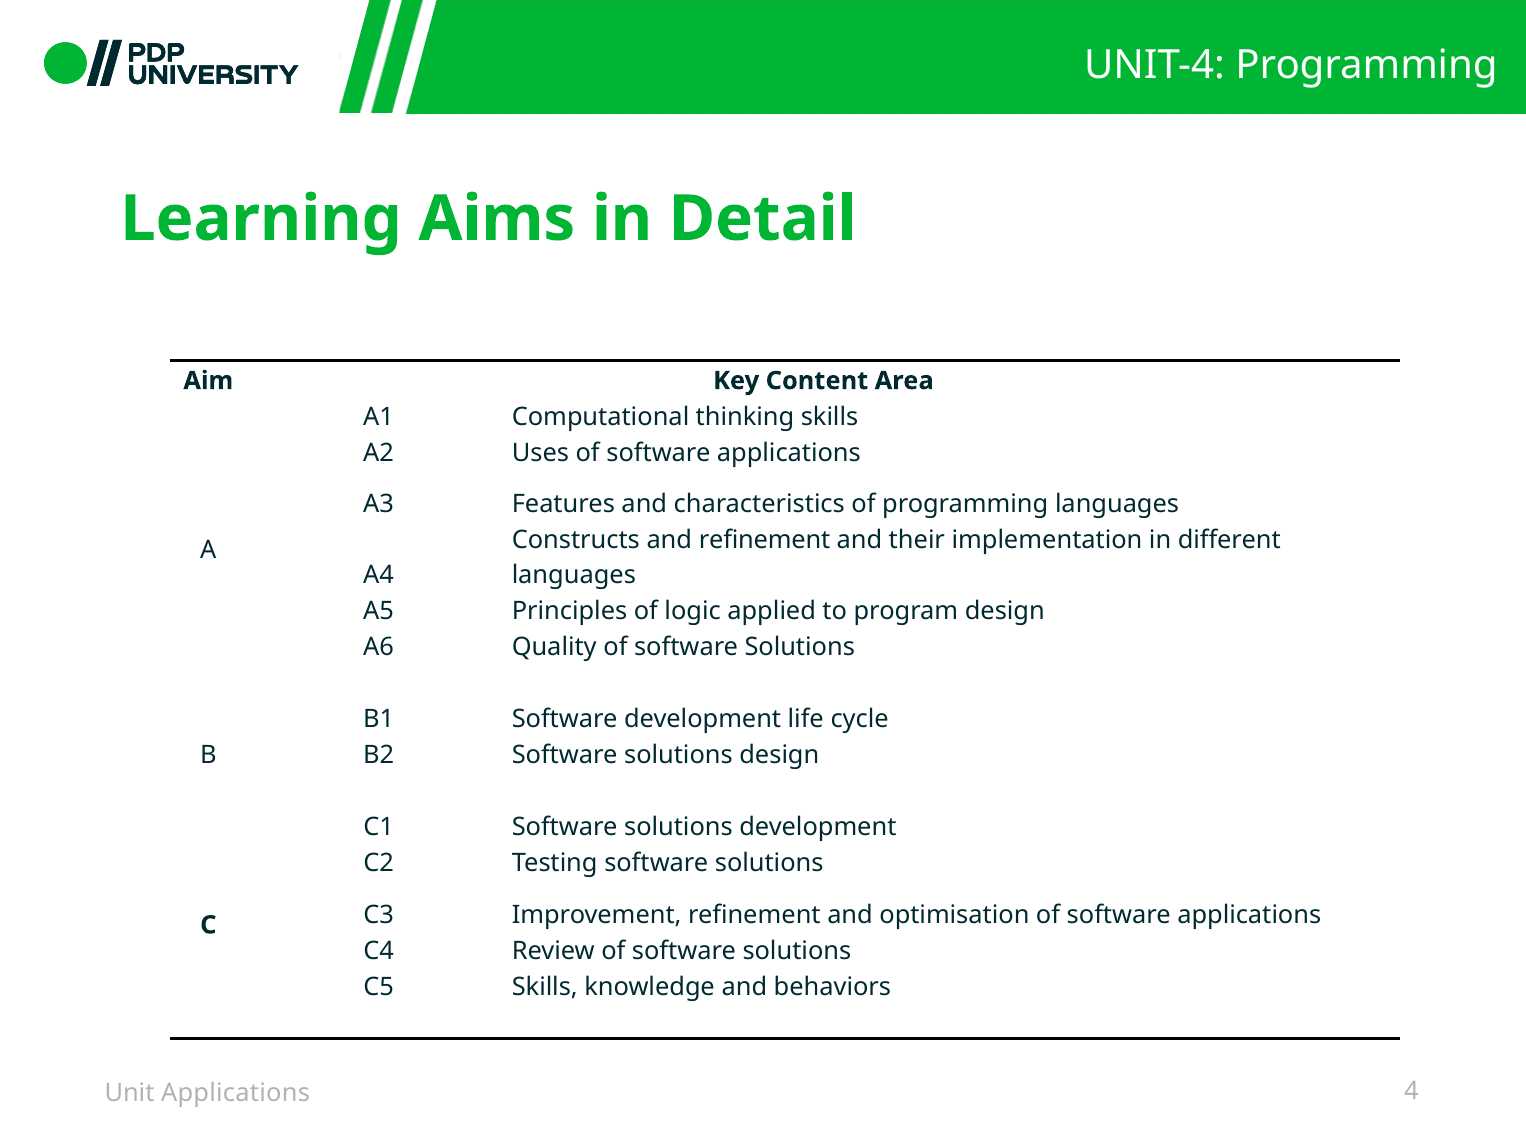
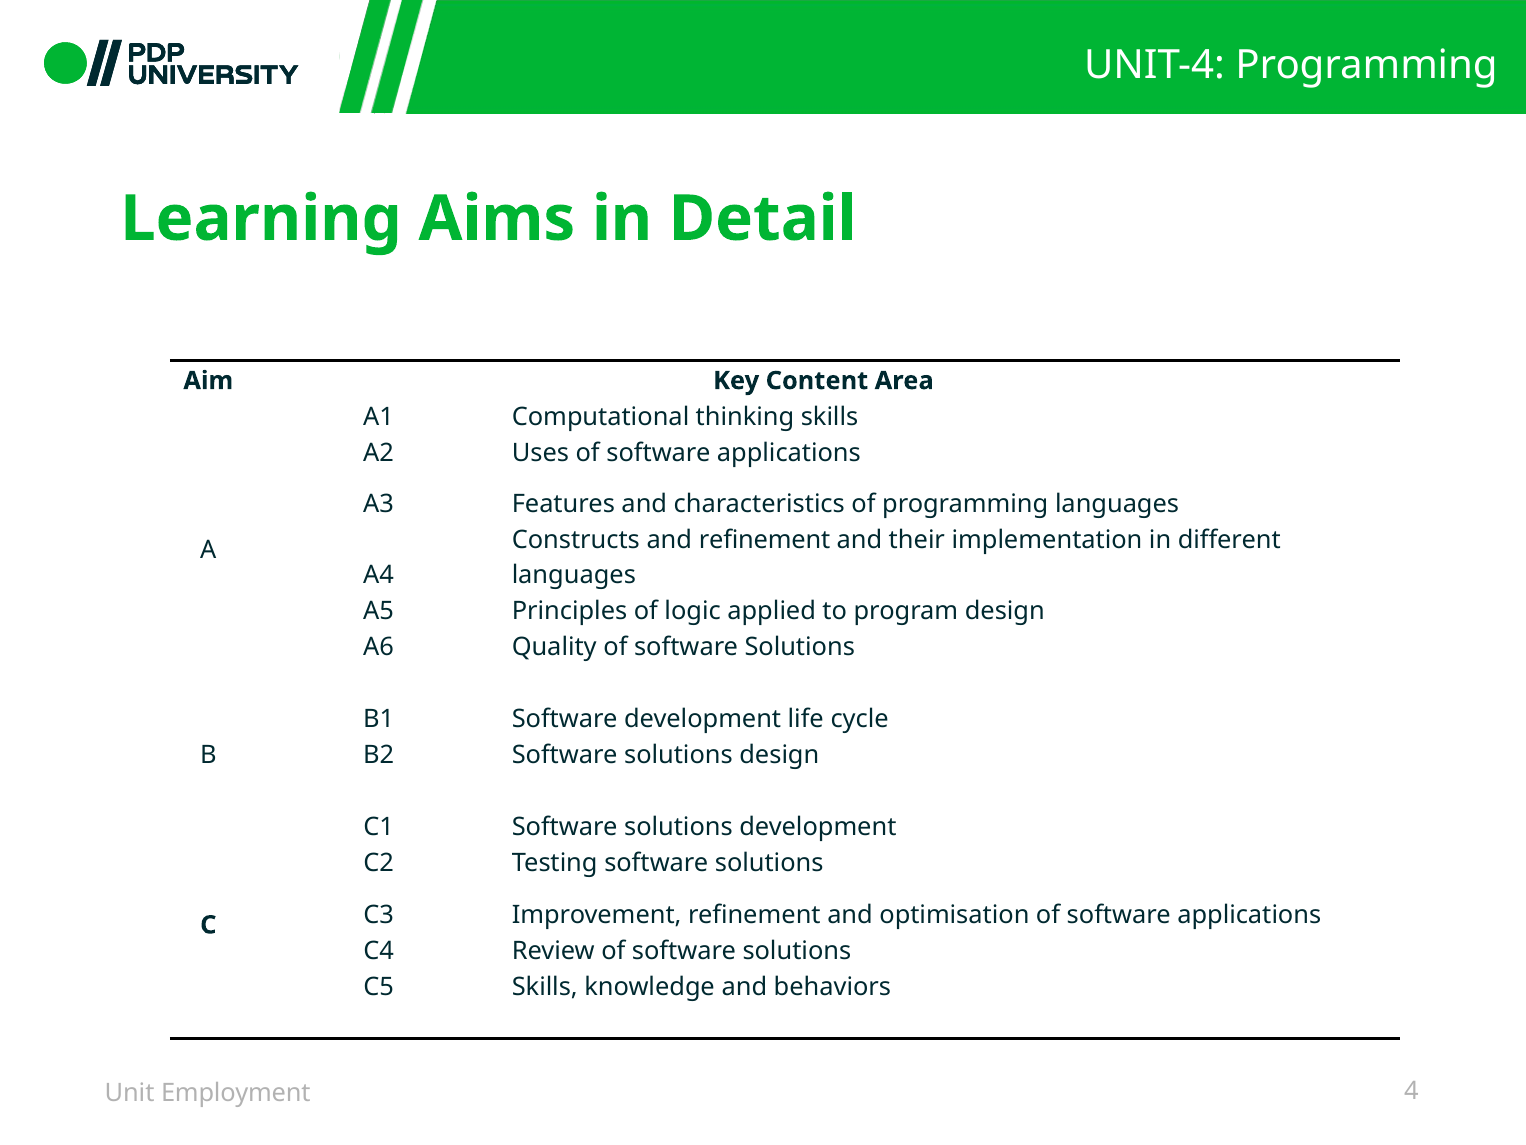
Unit Applications: Applications -> Employment (236, 1093)
